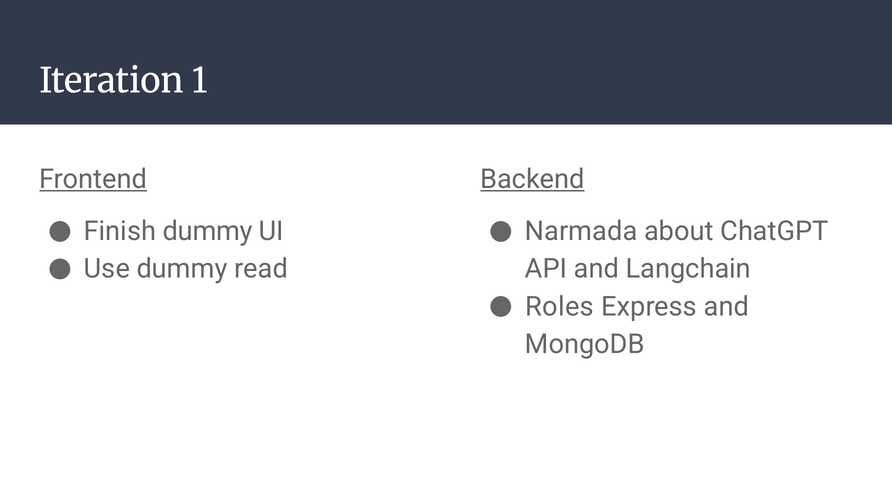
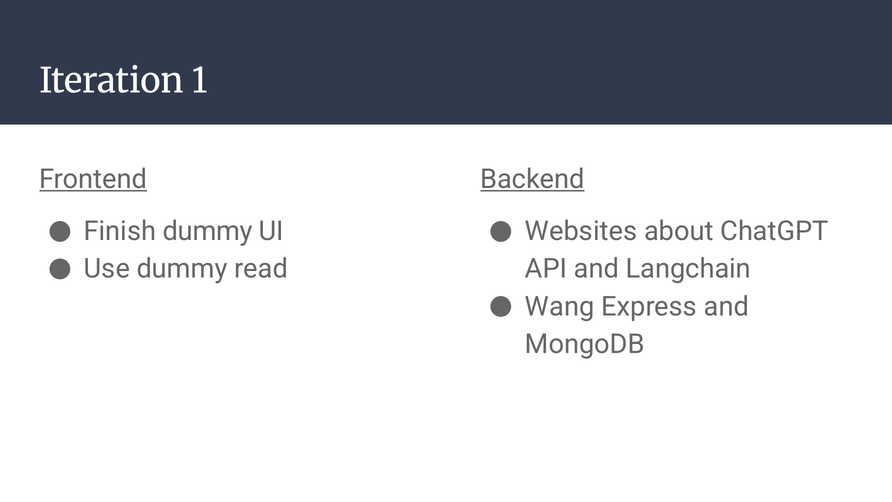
Narmada: Narmada -> Websites (581, 231)
Roles: Roles -> Wang (560, 306)
